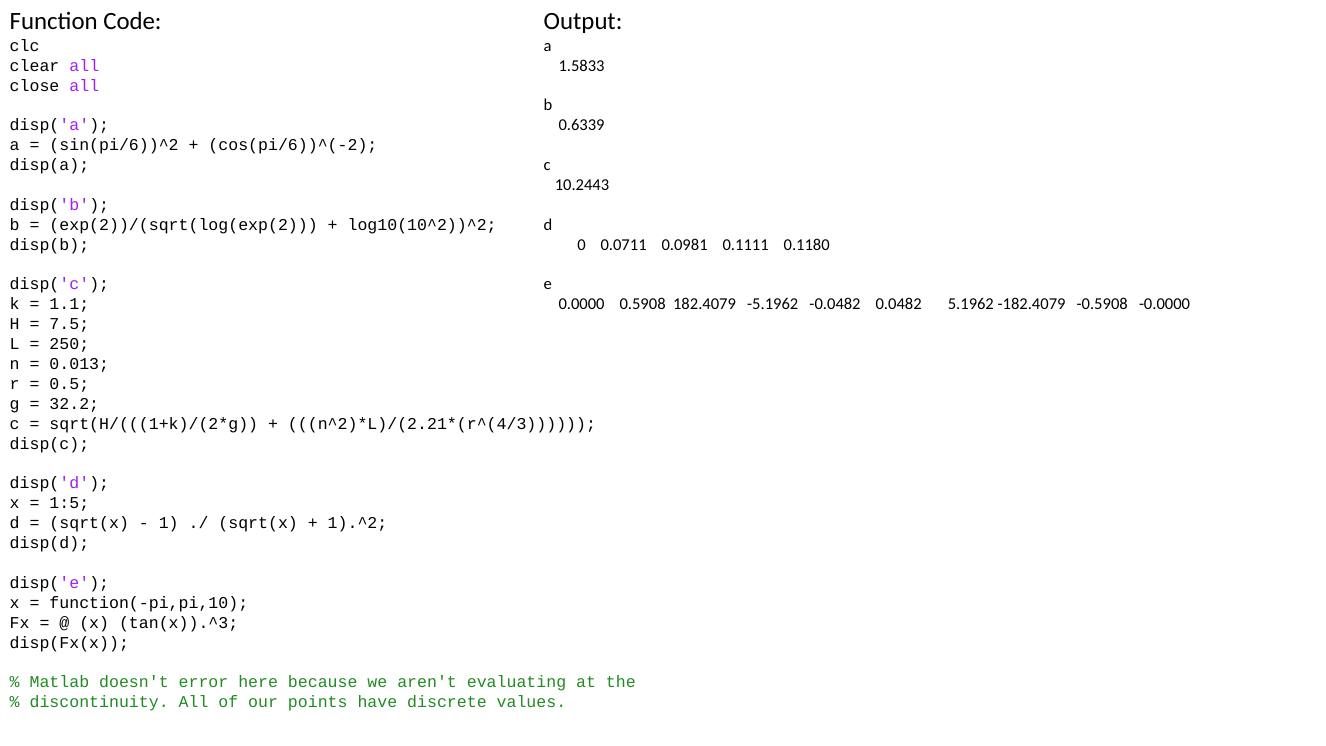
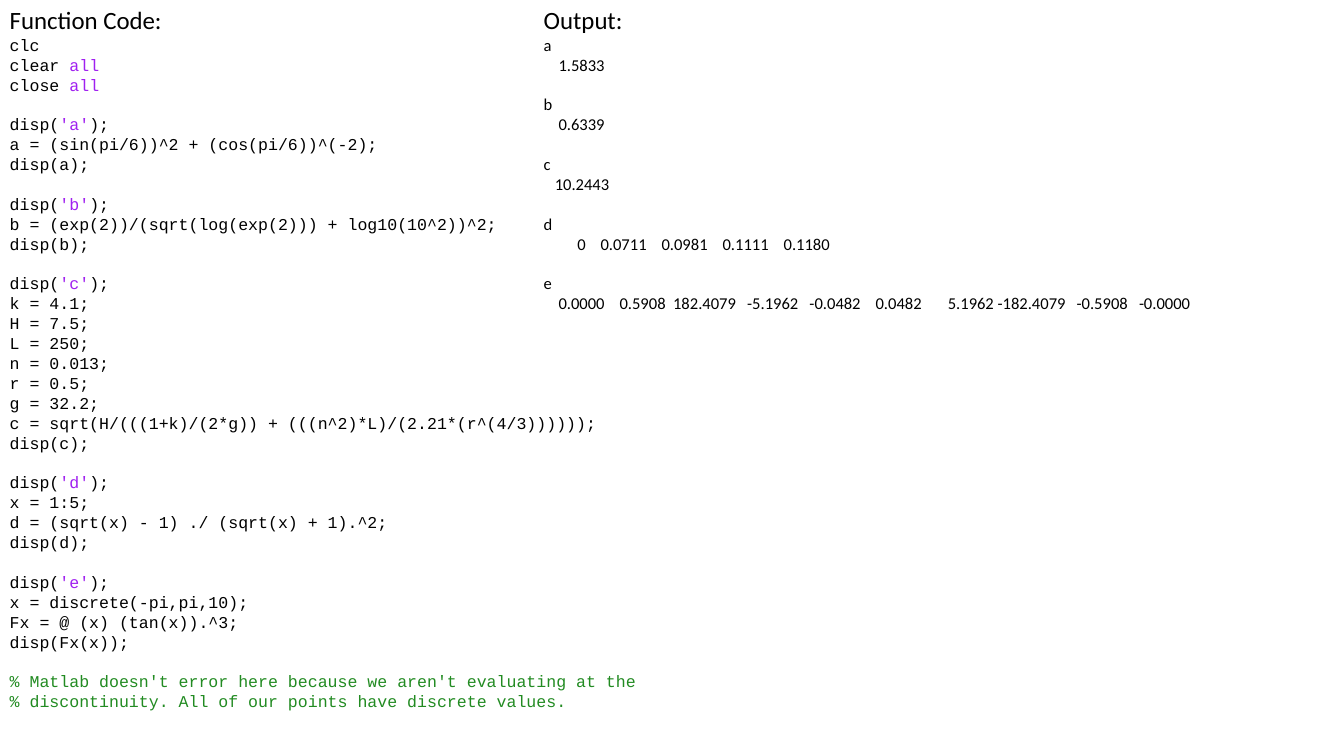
1.1: 1.1 -> 4.1 (69, 304)
function(-pi,pi,10: function(-pi,pi,10 -> discrete(-pi,pi,10 (149, 603)
